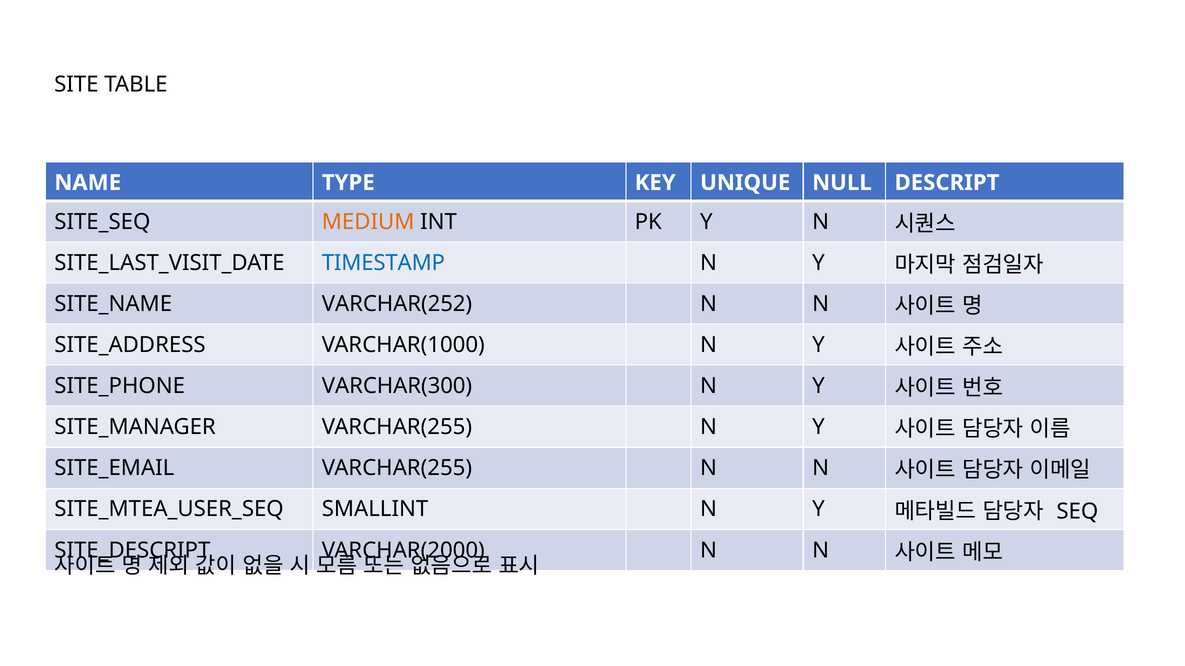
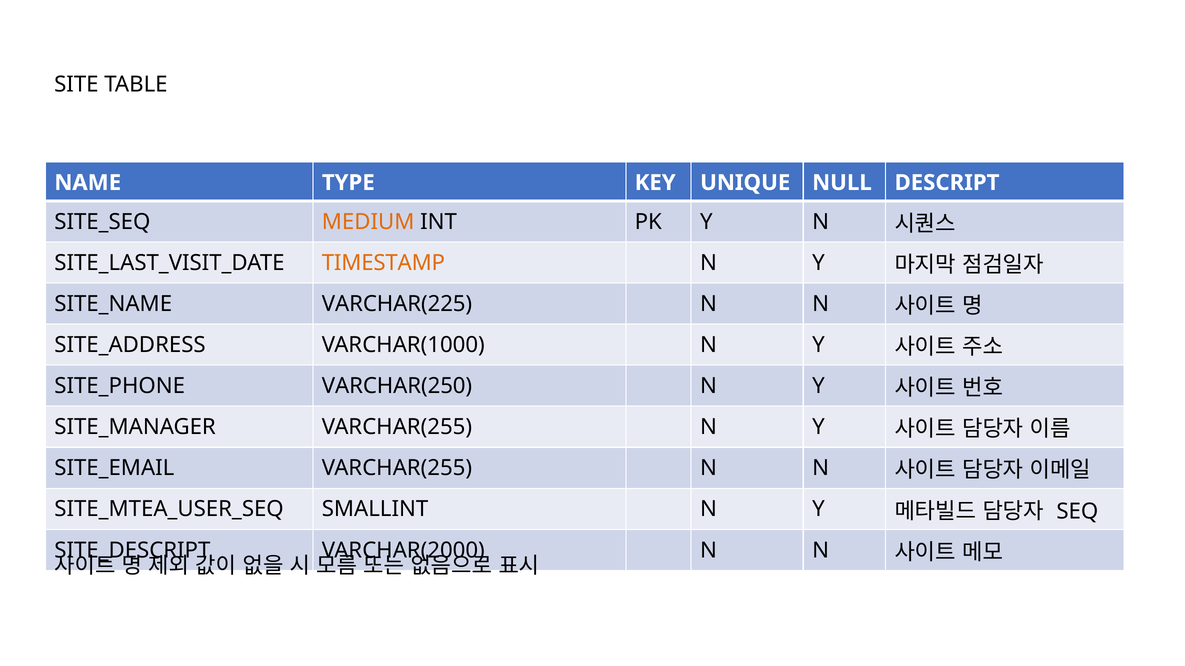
TIMESTAMP colour: blue -> orange (383, 263)
VARCHAR(252: VARCHAR(252 -> VARCHAR(225 (397, 304)
VARCHAR(300: VARCHAR(300 -> VARCHAR(250 (397, 386)
